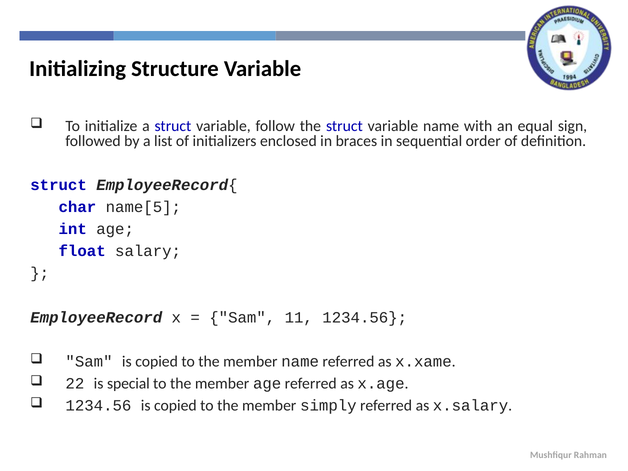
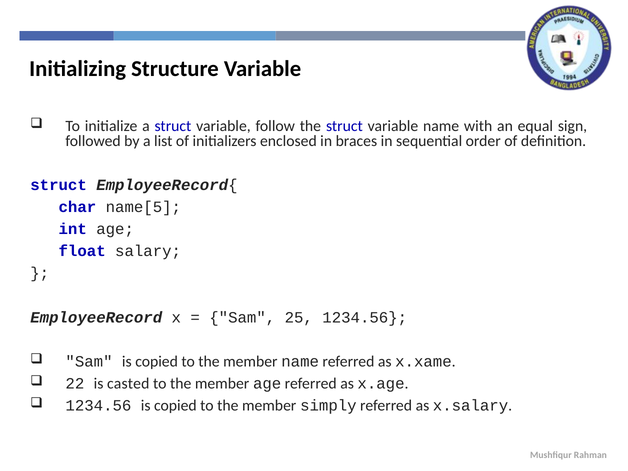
11: 11 -> 25 (299, 317)
special: special -> casted (128, 383)
